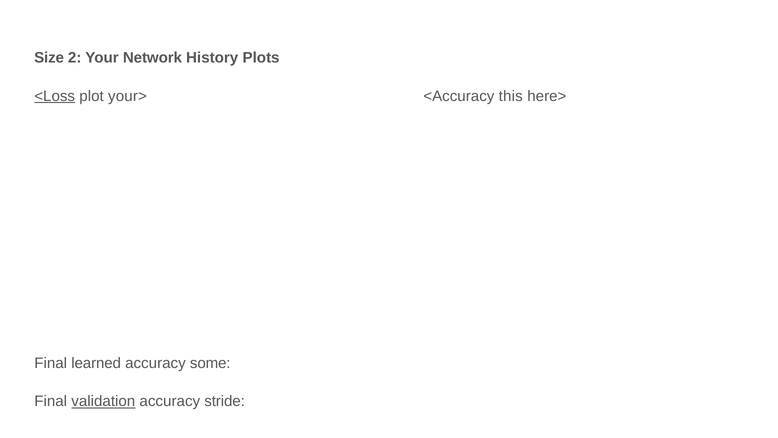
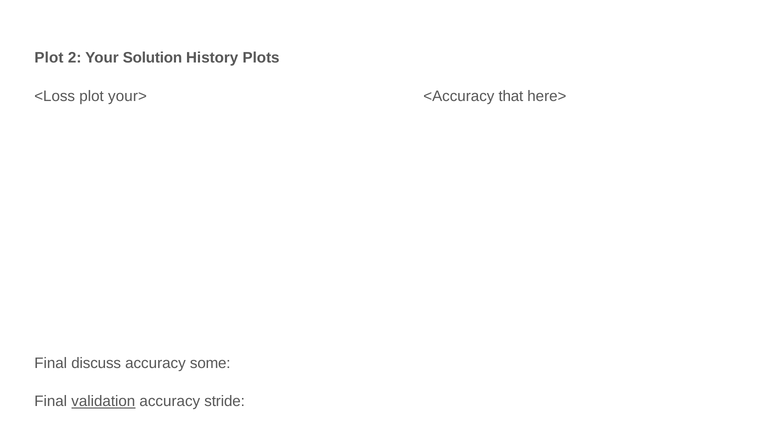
Size: Size -> Plot (49, 58)
Network: Network -> Solution (152, 58)
<Loss underline: present -> none (55, 96)
this: this -> that (511, 96)
learned: learned -> discuss (96, 363)
